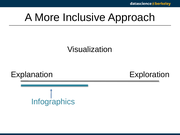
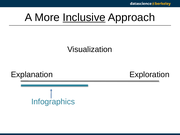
Inclusive underline: none -> present (84, 17)
